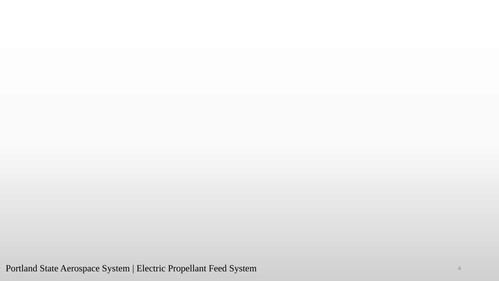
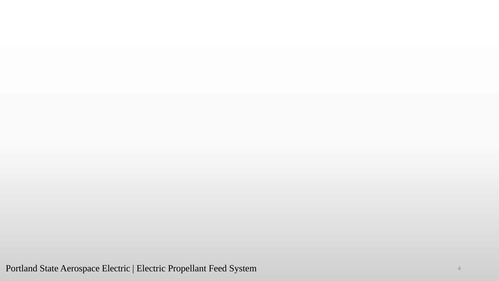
Aerospace System: System -> Electric (116, 268)
